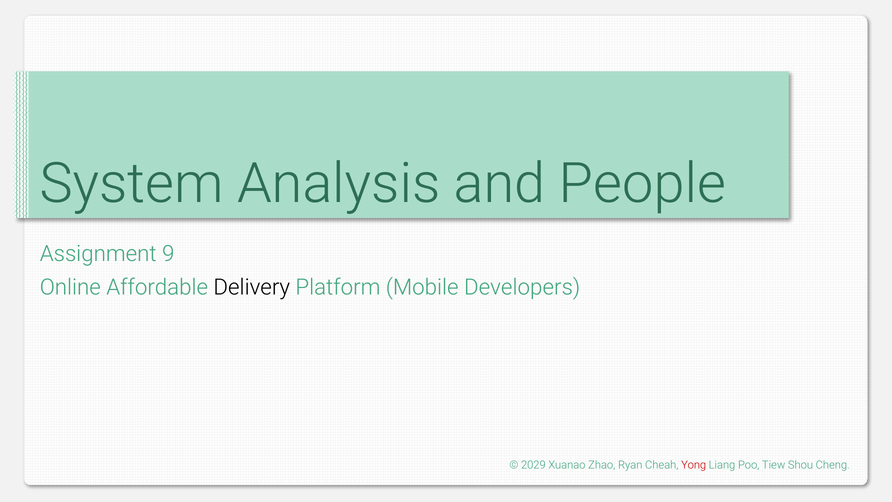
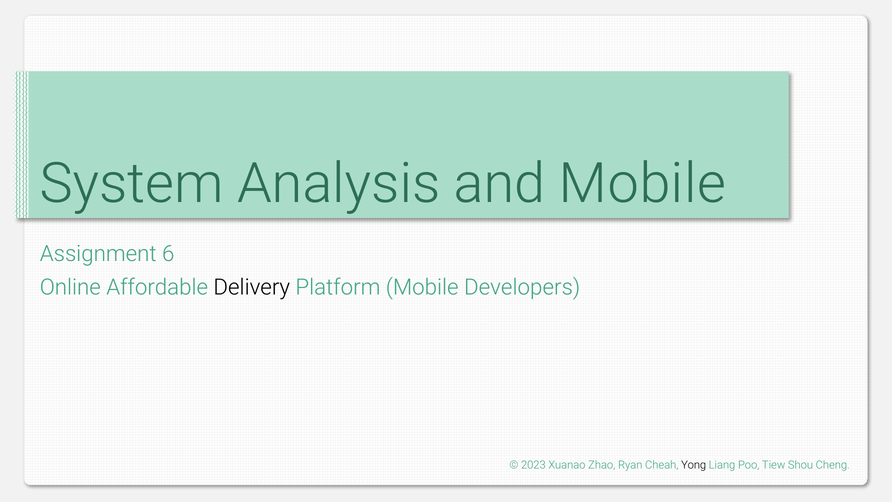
and People: People -> Mobile (642, 184)
9: 9 -> 6 (168, 254)
2029: 2029 -> 2023 (533, 465)
Yong colour: red -> black (694, 465)
